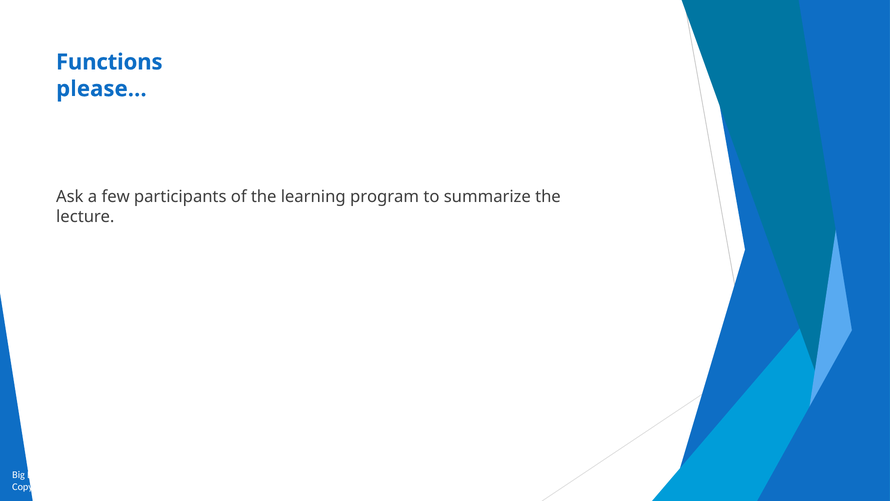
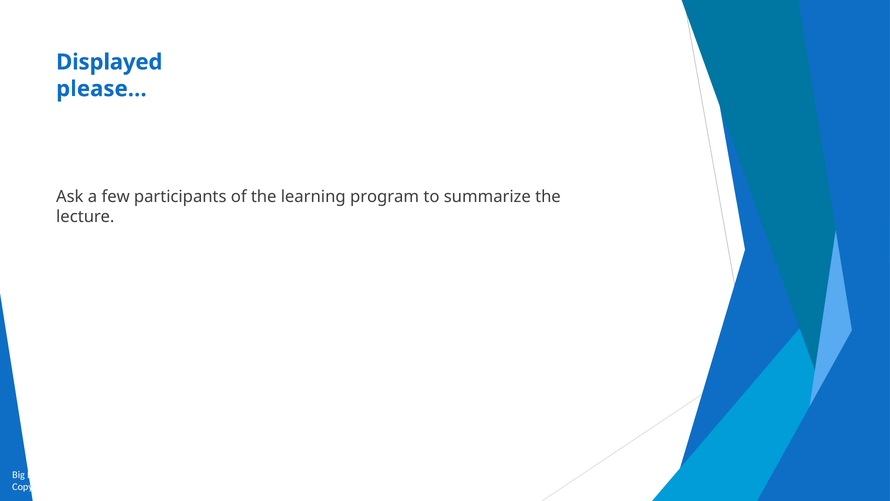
Functions: Functions -> Displayed (109, 62)
